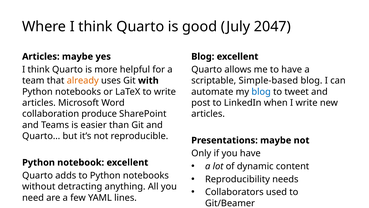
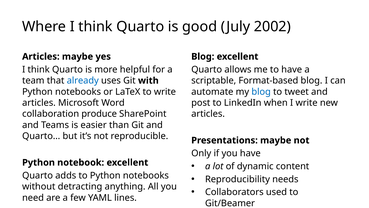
2047: 2047 -> 2002 (272, 27)
already colour: orange -> blue (83, 80)
Simple-based: Simple-based -> Format-based (268, 80)
